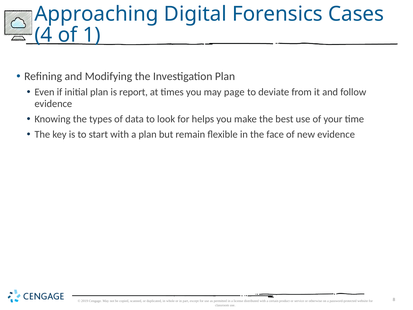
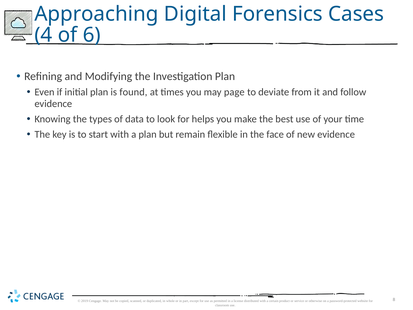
1: 1 -> 6 (92, 35)
report: report -> found (133, 92)
